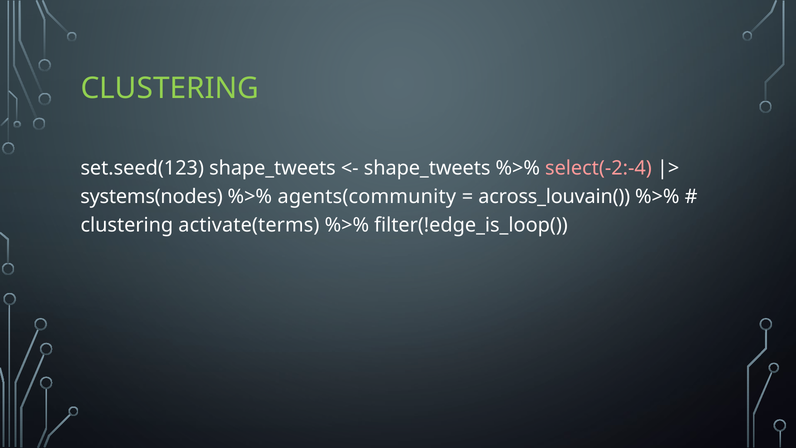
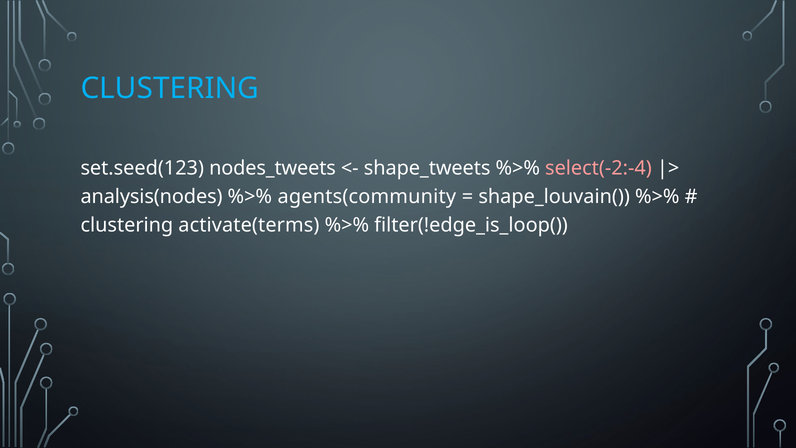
CLUSTERING colour: light green -> light blue (170, 88)
set.seed(123 shape_tweets: shape_tweets -> nodes_tweets (273, 168)
systems(nodes: systems(nodes -> analysis(nodes (152, 197)
across_louvain(: across_louvain( -> shape_louvain( (554, 197)
